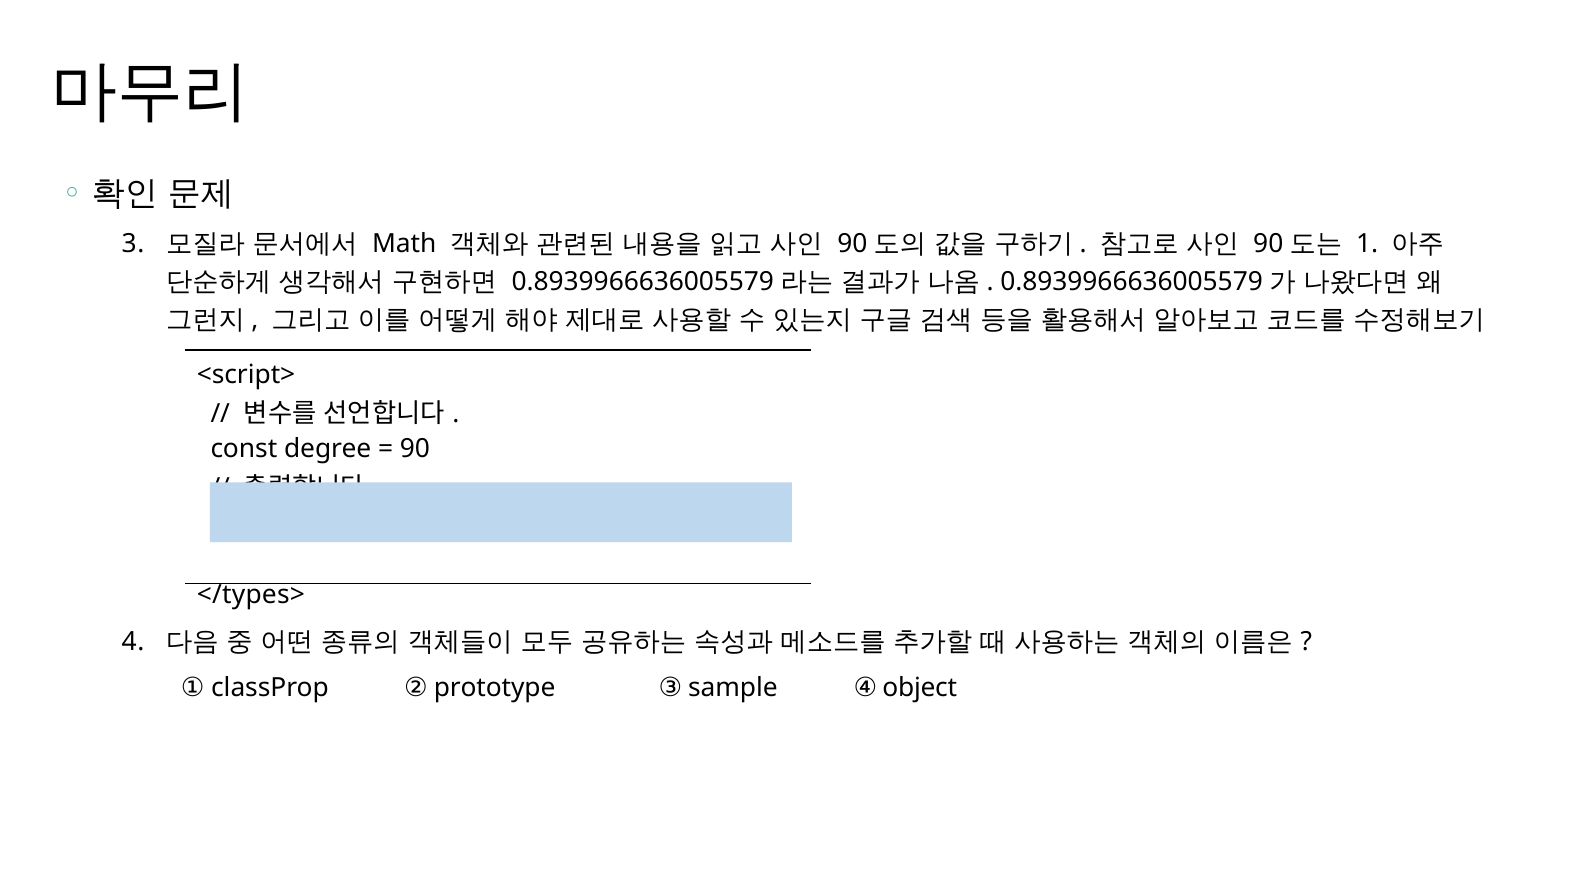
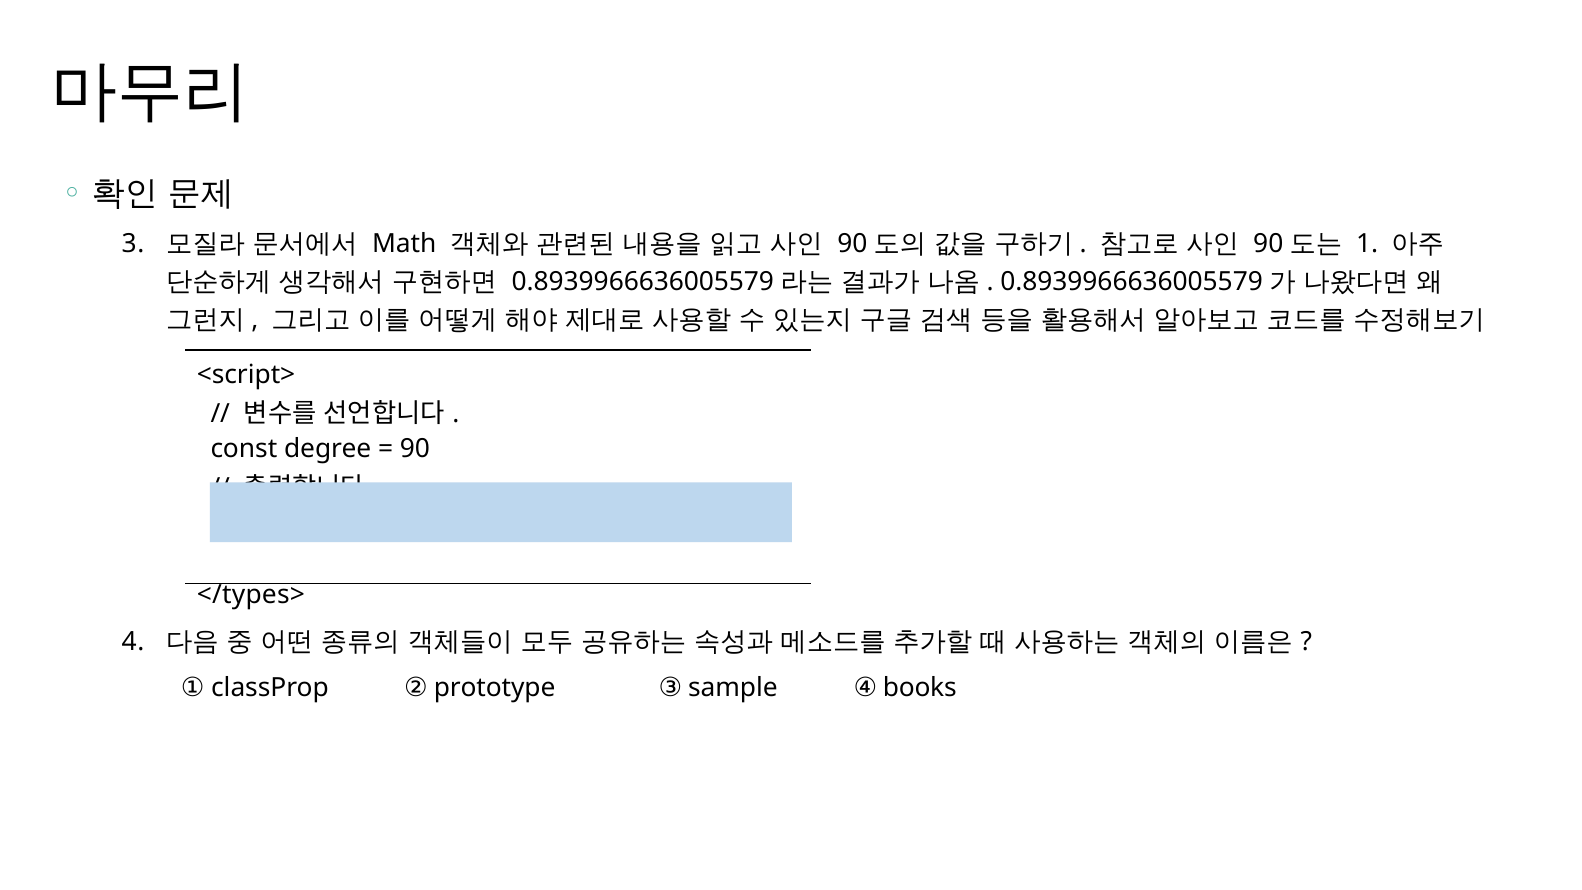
object: object -> books (920, 688)
